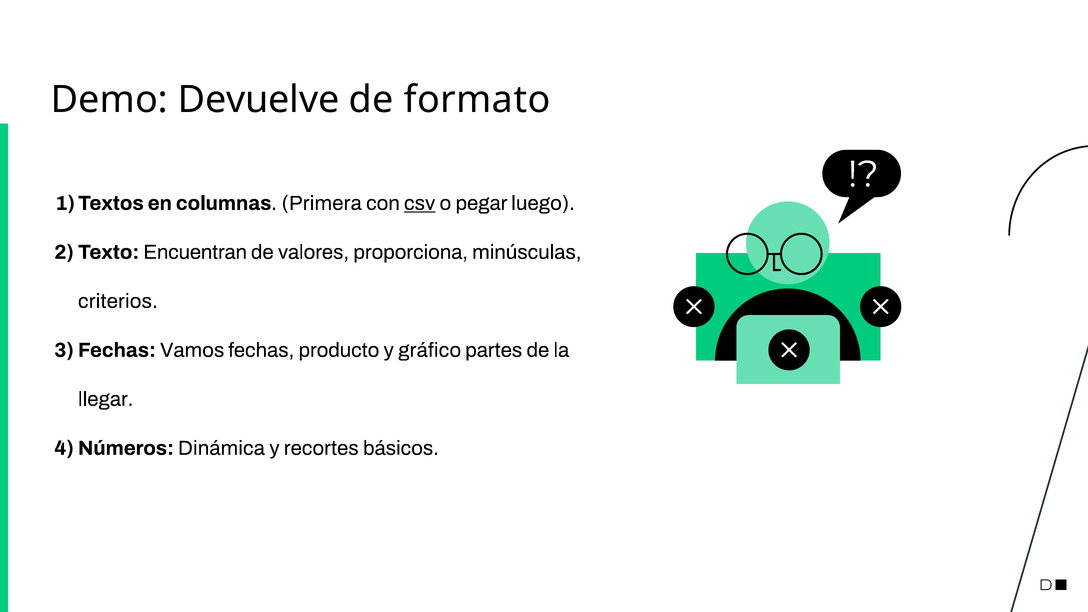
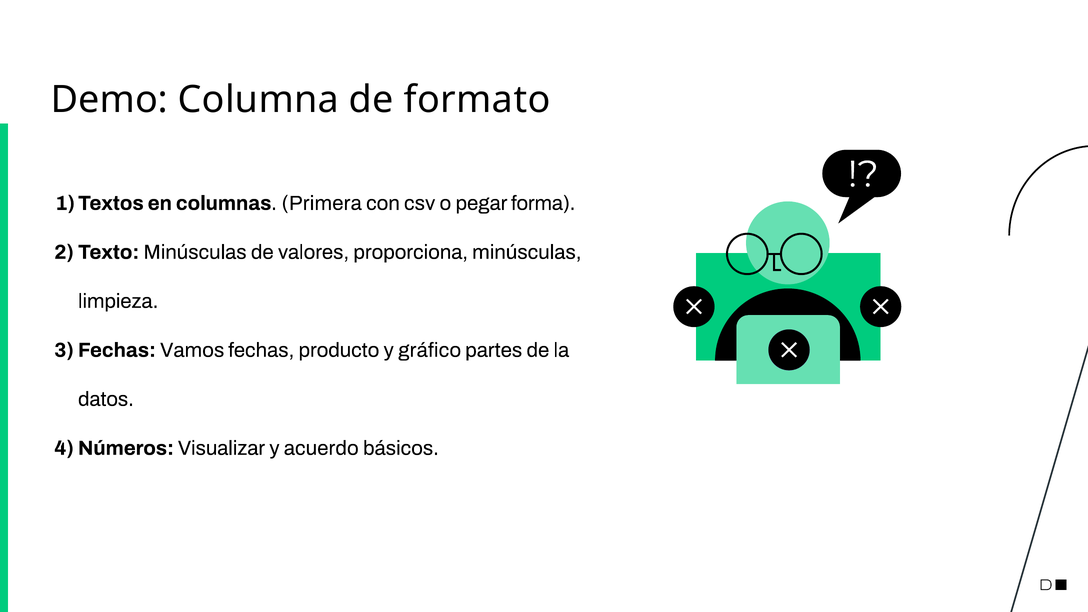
Devuelve: Devuelve -> Columna (258, 100)
csv underline: present -> none (420, 203)
luego: luego -> forma (543, 203)
Encuentran: Encuentran -> Minúsculas (195, 252)
criterios: criterios -> limpieza (118, 301)
llegar: llegar -> datos (106, 399)
Dinámica: Dinámica -> Visualizar (222, 448)
recortes: recortes -> acuerdo (321, 448)
